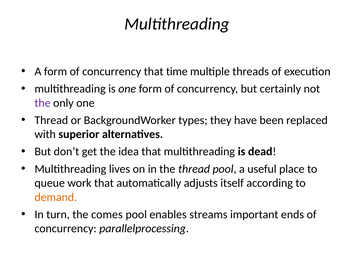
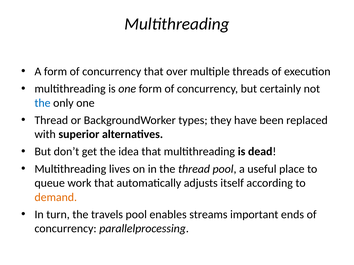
time: time -> over (177, 72)
the colour: purple -> blue (43, 103)
comes: comes -> travels (107, 215)
